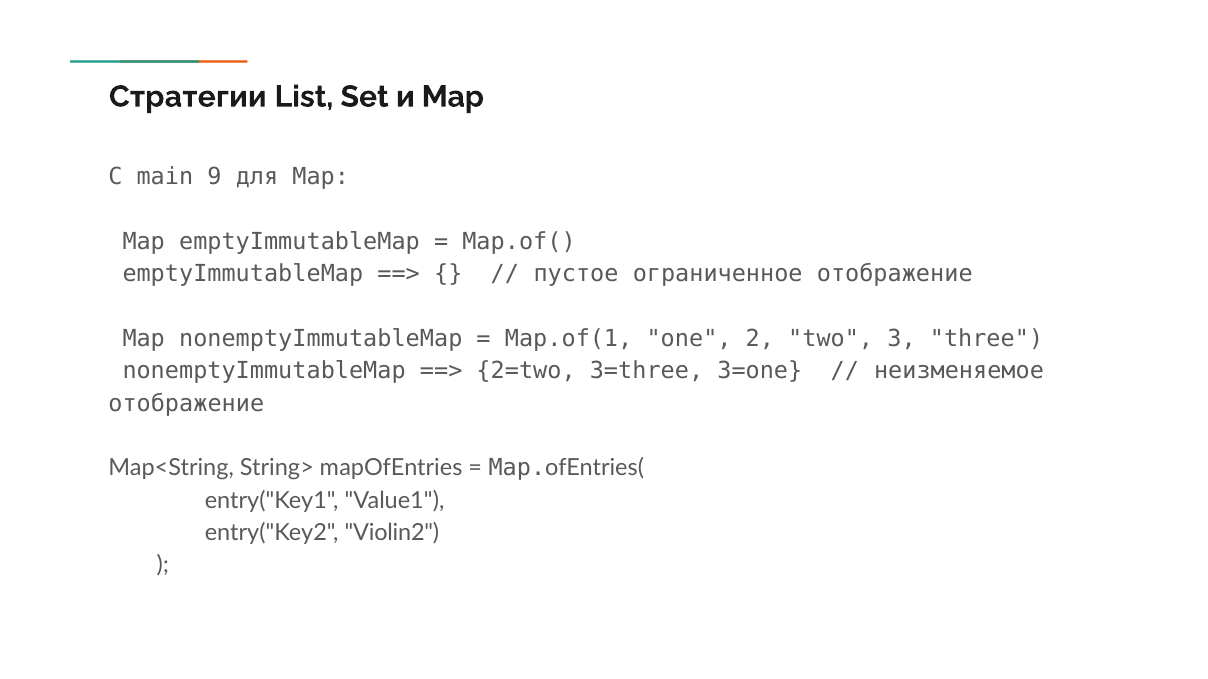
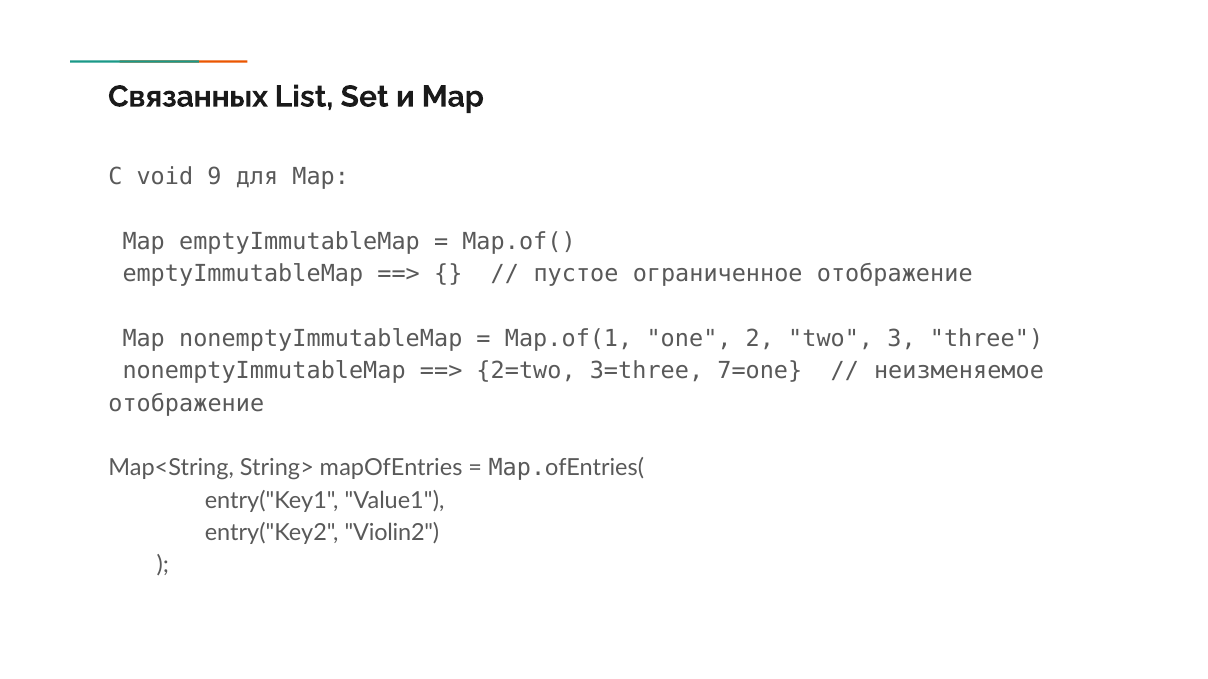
Стратегии: Стратегии -> Связанных (188, 97)
main: main -> void (165, 177)
3=one: 3=one -> 7=one (760, 371)
